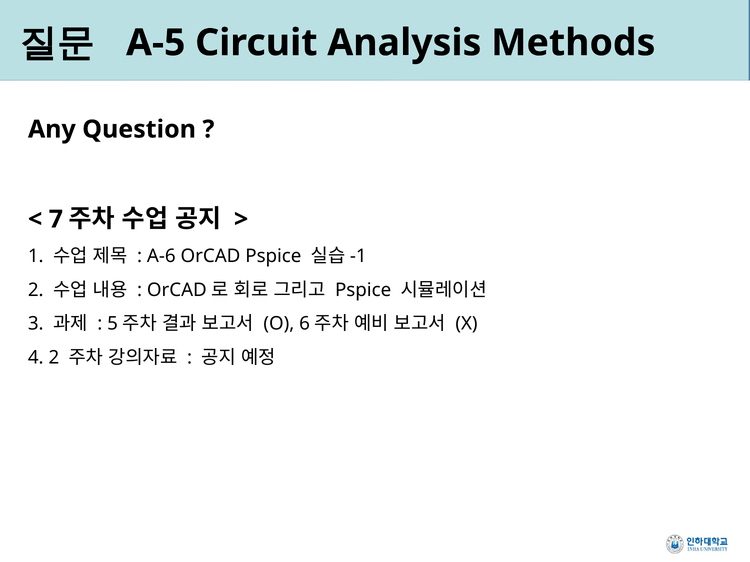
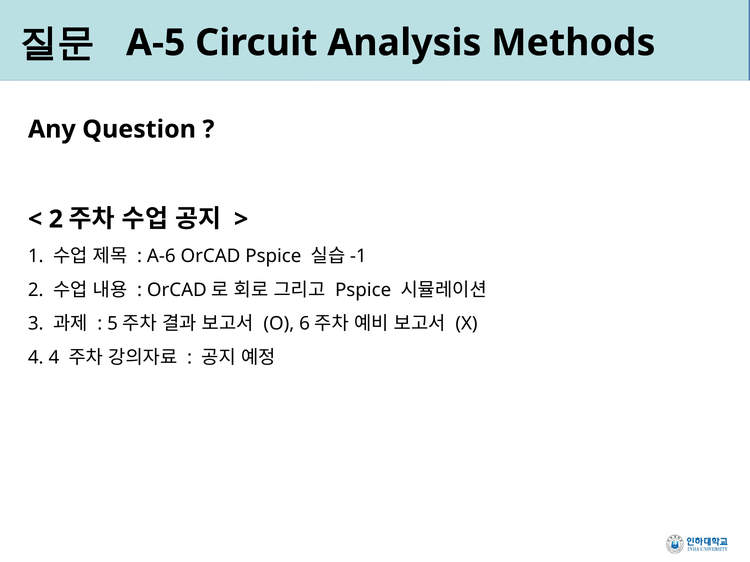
7: 7 -> 2 (56, 219)
4 2: 2 -> 4 (54, 358)
